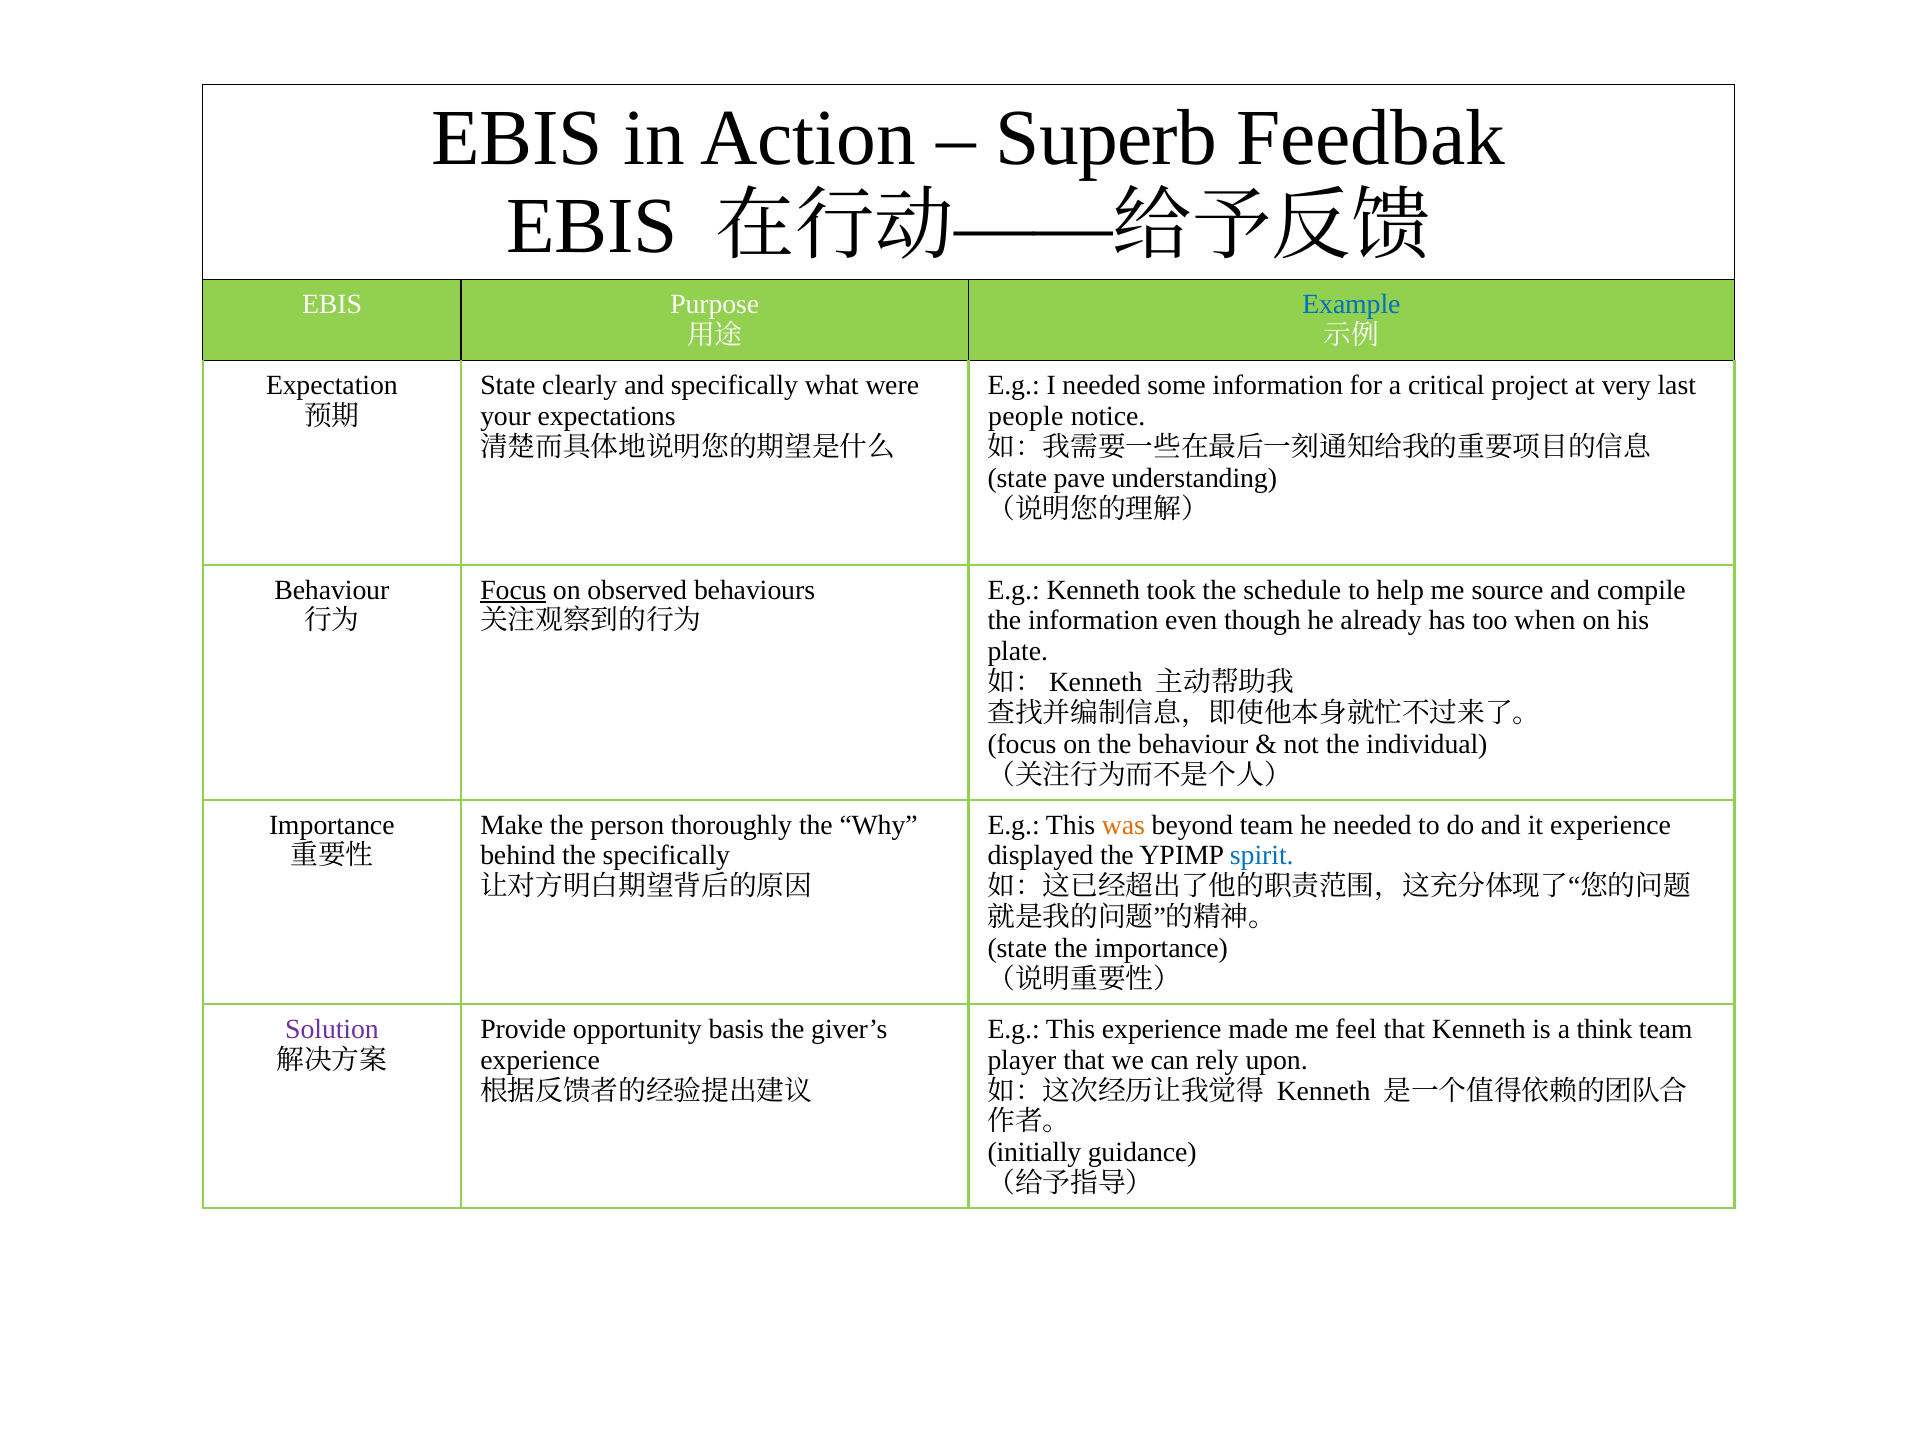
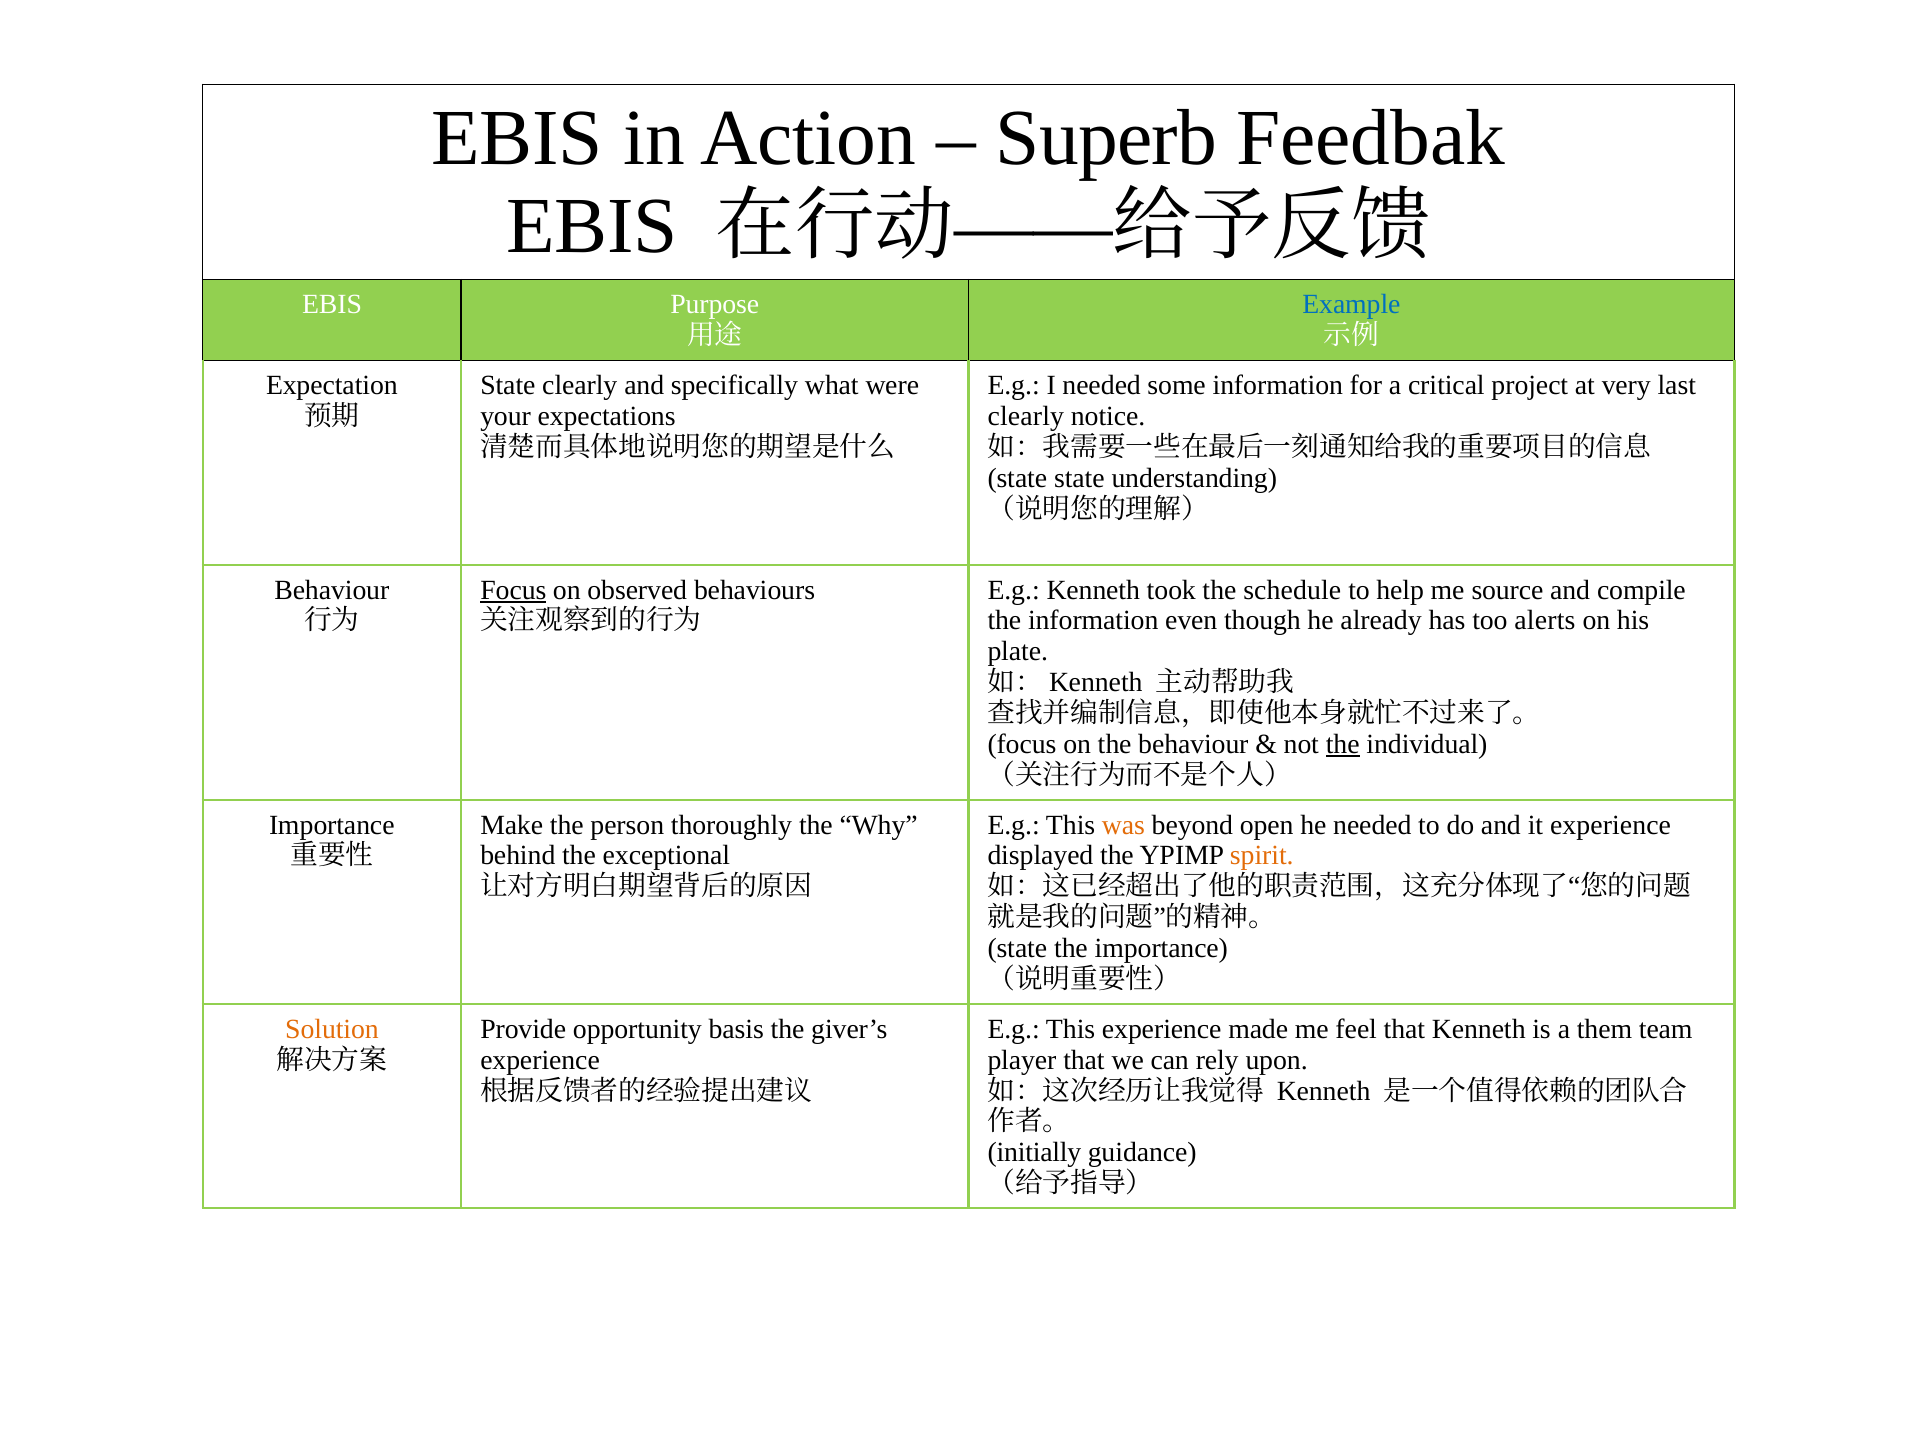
people: people -> clearly (1026, 417)
state pave: pave -> state (1079, 478)
when: when -> alerts (1545, 621)
the underline: none -> present (1343, 744)
beyond team: team -> open (1267, 825)
the specifically: specifically -> exceptional (666, 856)
spirit colour: blue -> orange (1262, 856)
Solution colour: purple -> orange (332, 1029)
think: think -> them (1604, 1029)
